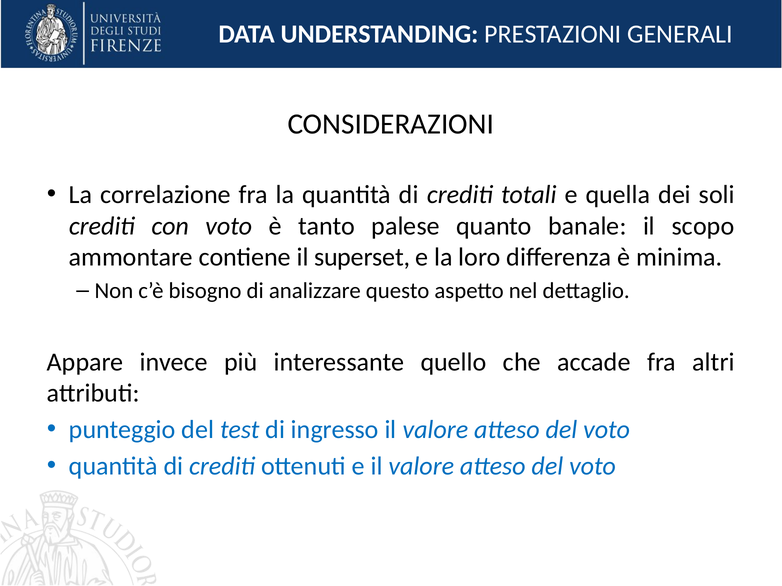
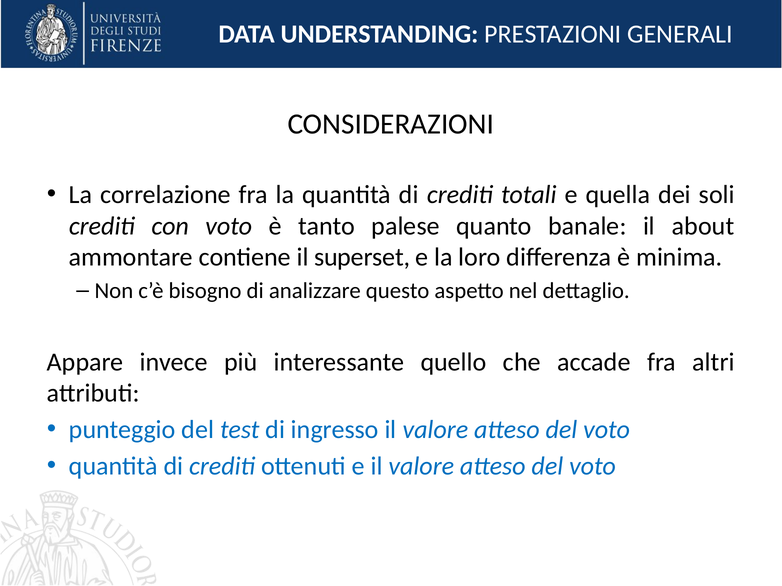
scopo: scopo -> about (703, 226)
